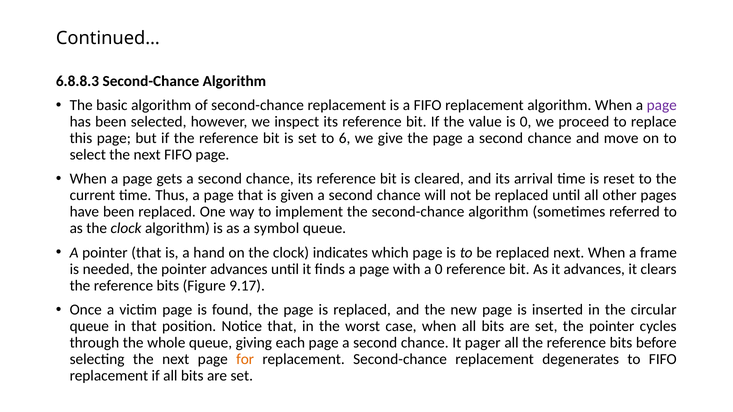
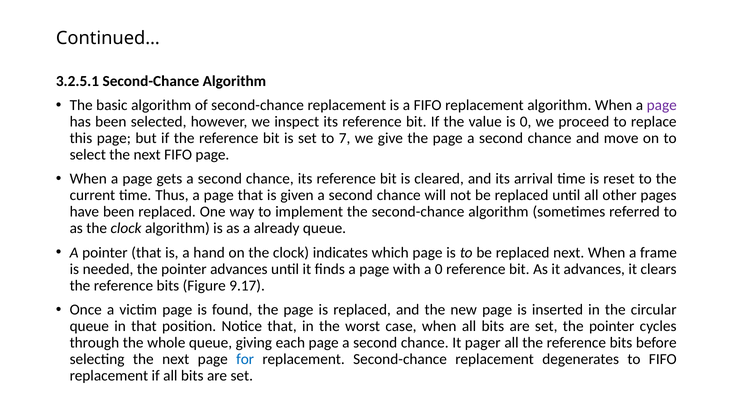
6.8.8.3: 6.8.8.3 -> 3.2.5.1 (77, 81)
6: 6 -> 7 (345, 138)
symbol: symbol -> already (277, 229)
for colour: orange -> blue (245, 359)
